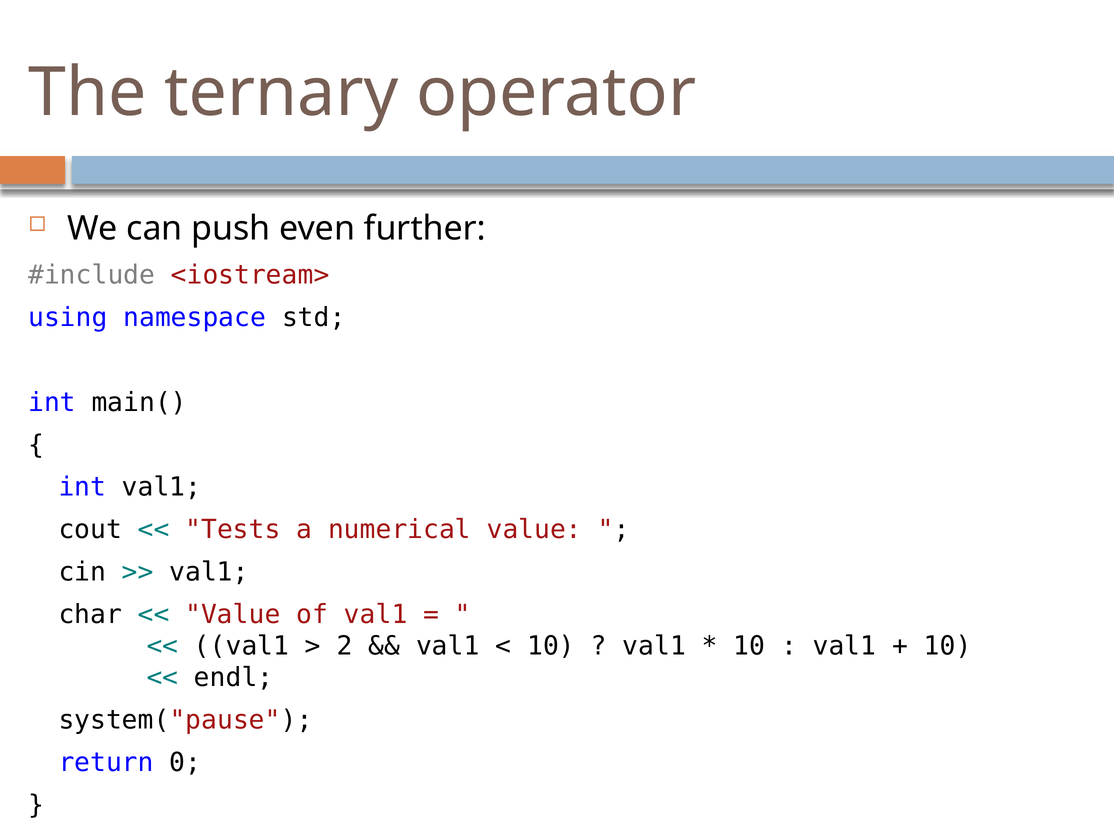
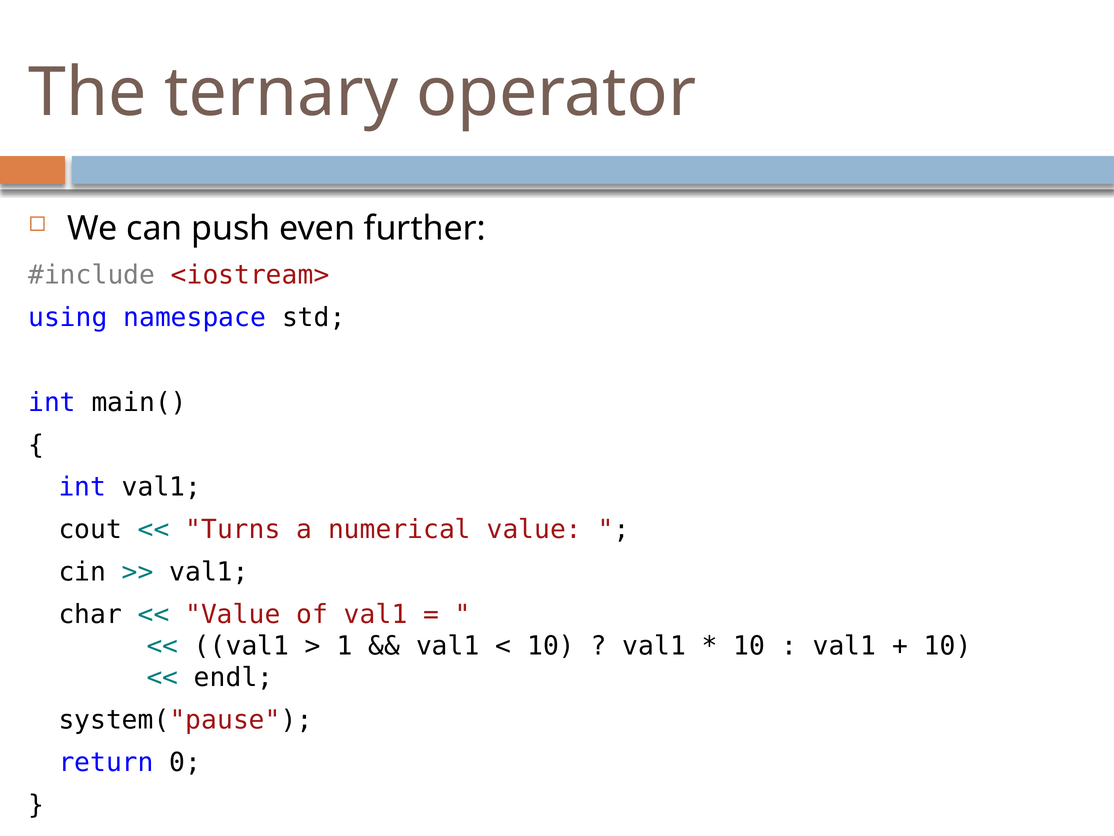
Tests: Tests -> Turns (233, 529)
2: 2 -> 1 (345, 646)
